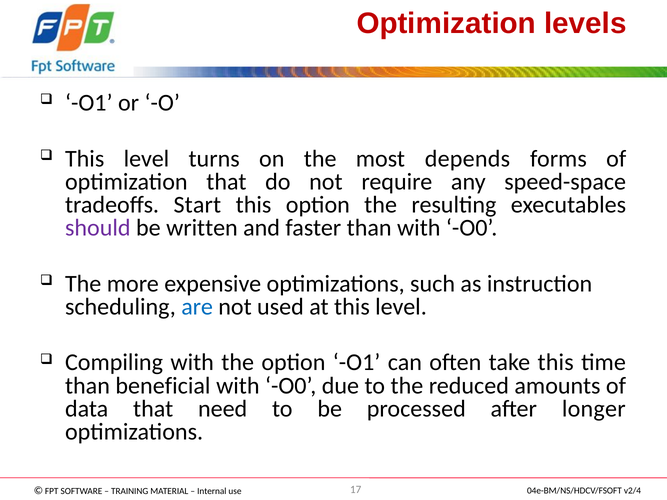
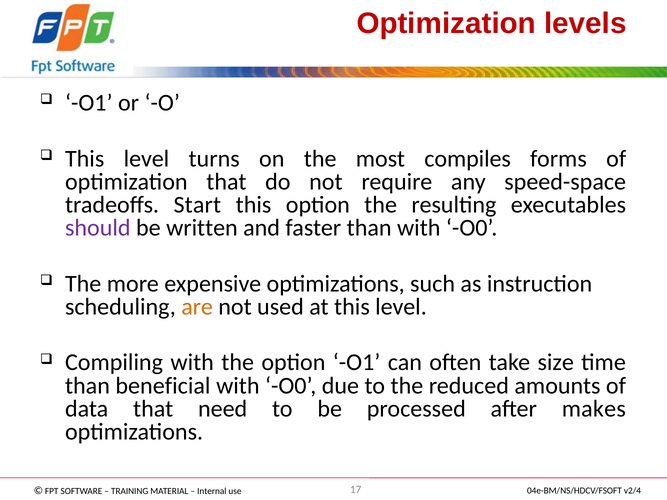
depends: depends -> compiles (468, 159)
are colour: blue -> orange (197, 307)
take this: this -> size (556, 363)
longer: longer -> makes (594, 409)
